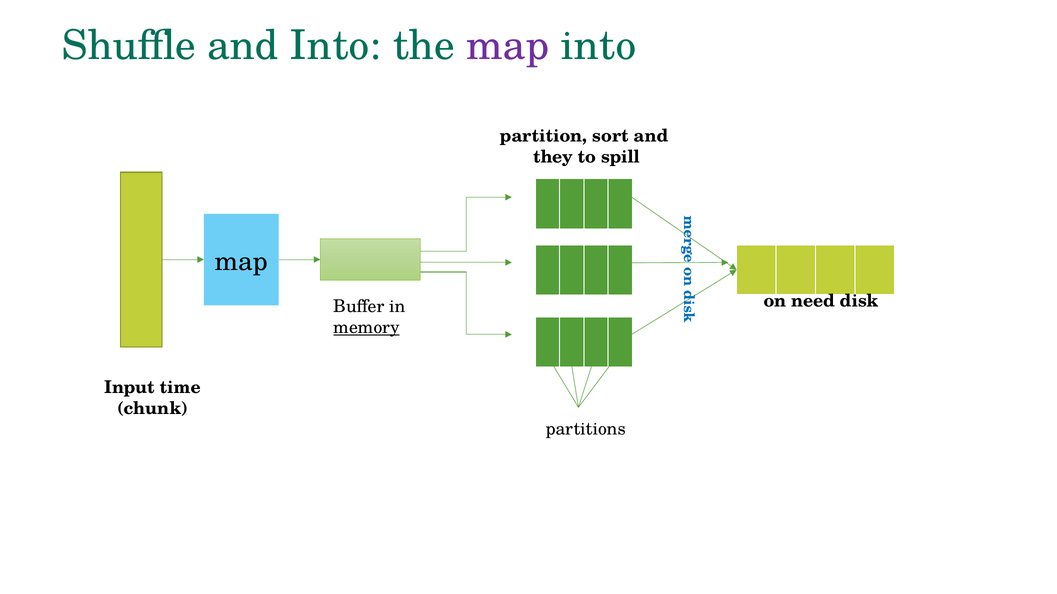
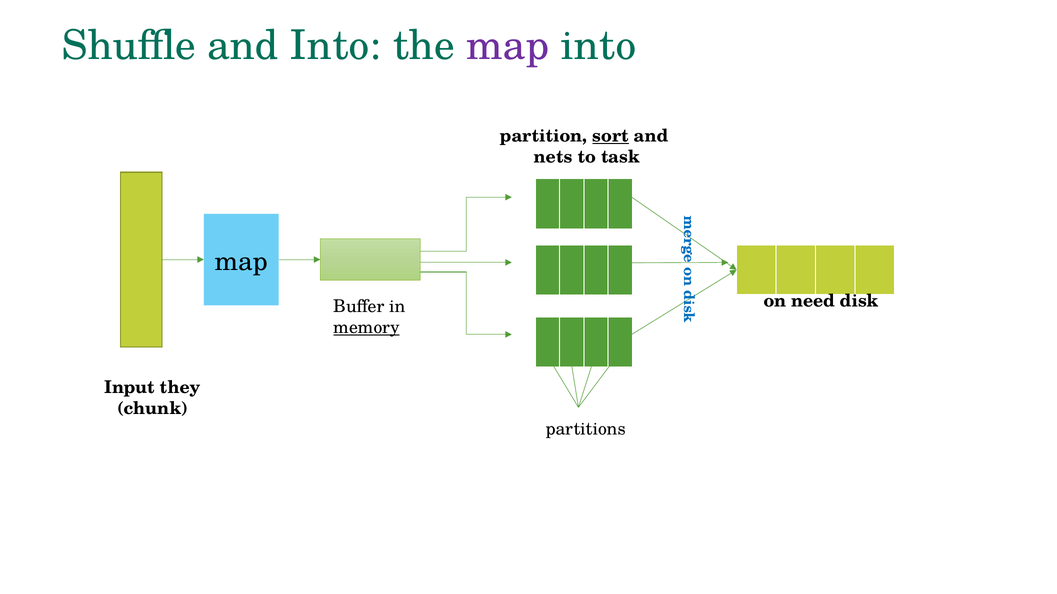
sort underline: none -> present (611, 136)
they: they -> nets (553, 157)
spill: spill -> task (620, 157)
time: time -> they (180, 388)
